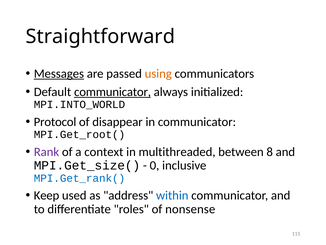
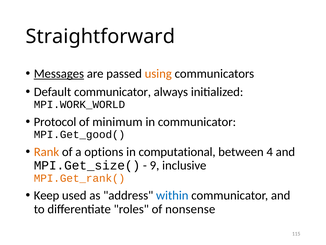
communicator underline: present -> none (113, 92)
MPI.INTO_WORLD: MPI.INTO_WORLD -> MPI.WORK_WORLD (79, 104)
disappear: disappear -> minimum (117, 122)
MPI.Get_root(: MPI.Get_root( -> MPI.Get_good( (79, 134)
Rank colour: purple -> orange (46, 152)
context: context -> options (104, 152)
multithreaded: multithreaded -> computational (177, 152)
8: 8 -> 4 (270, 152)
0: 0 -> 9 (155, 165)
MPI.Get_rank( colour: blue -> orange (79, 178)
